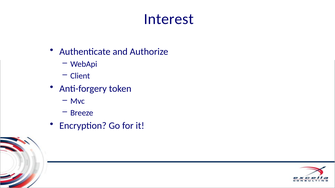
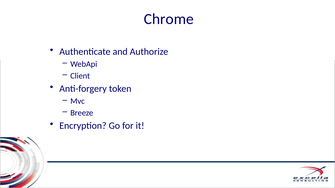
Interest: Interest -> Chrome (169, 19)
